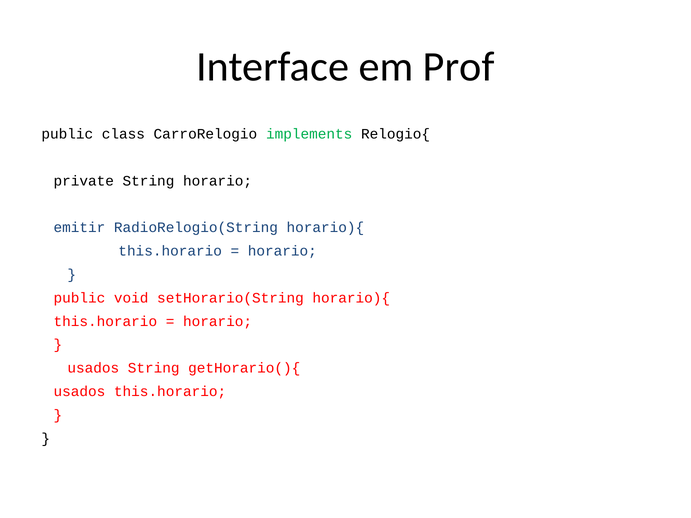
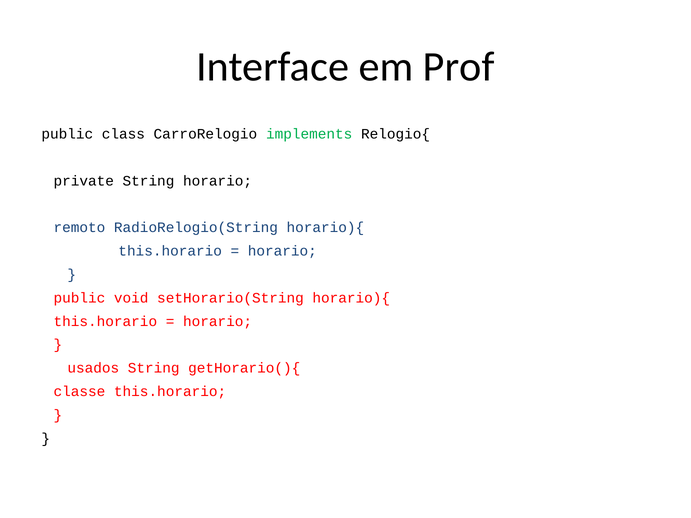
emitir: emitir -> remoto (79, 228)
usados: usados -> classe (79, 392)
